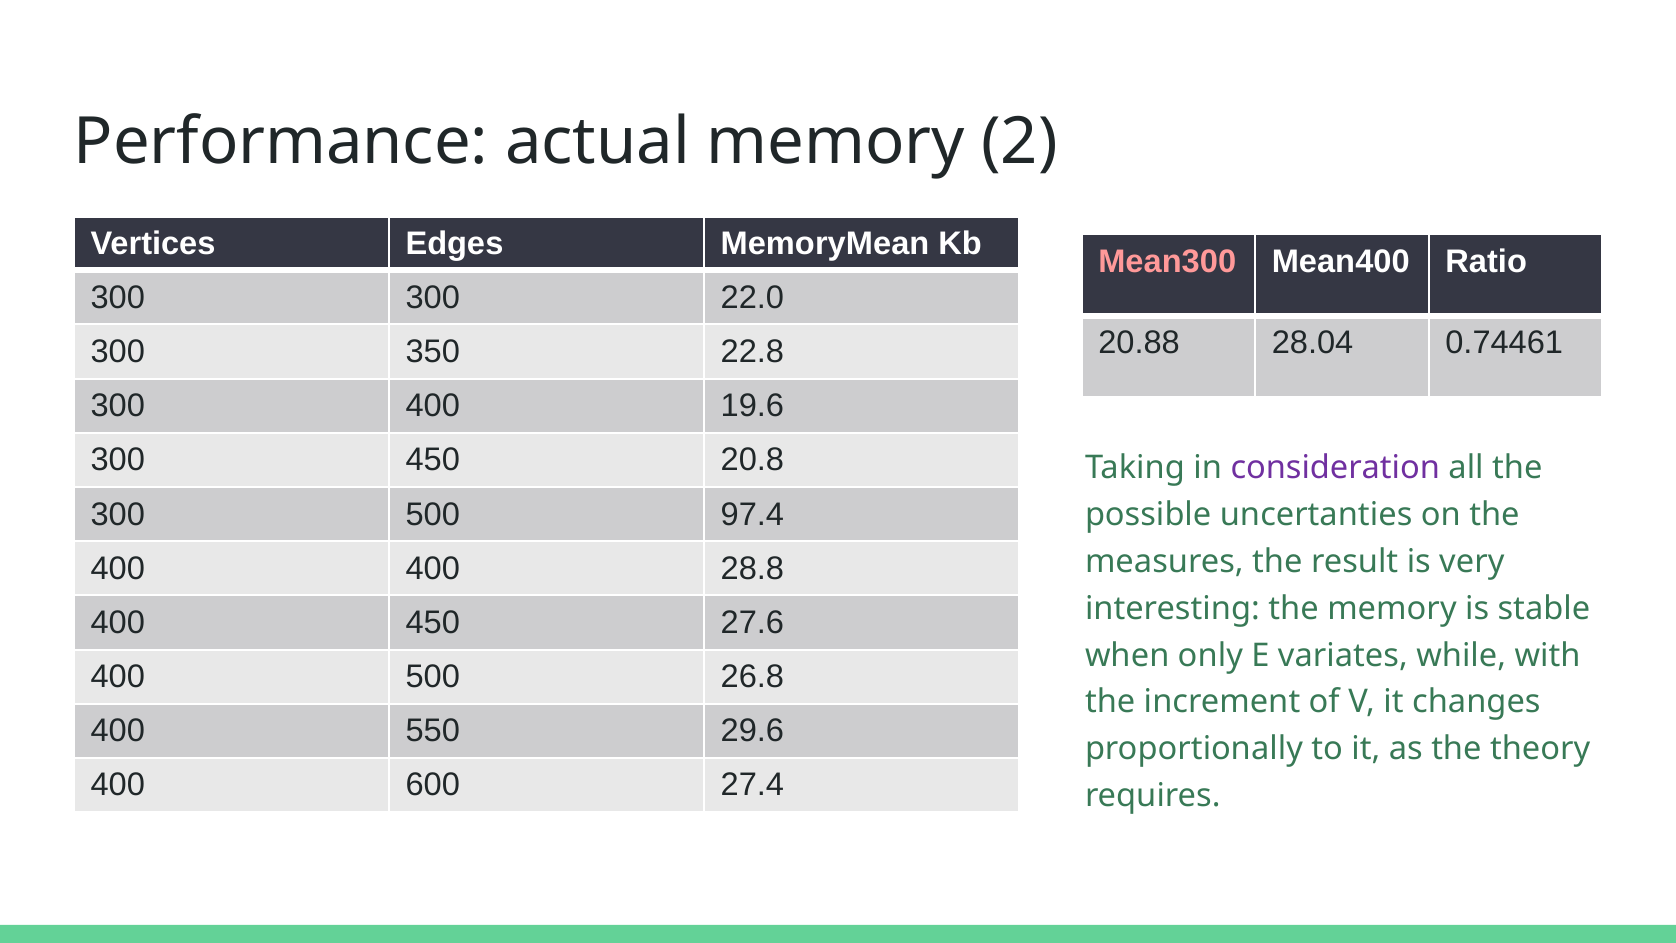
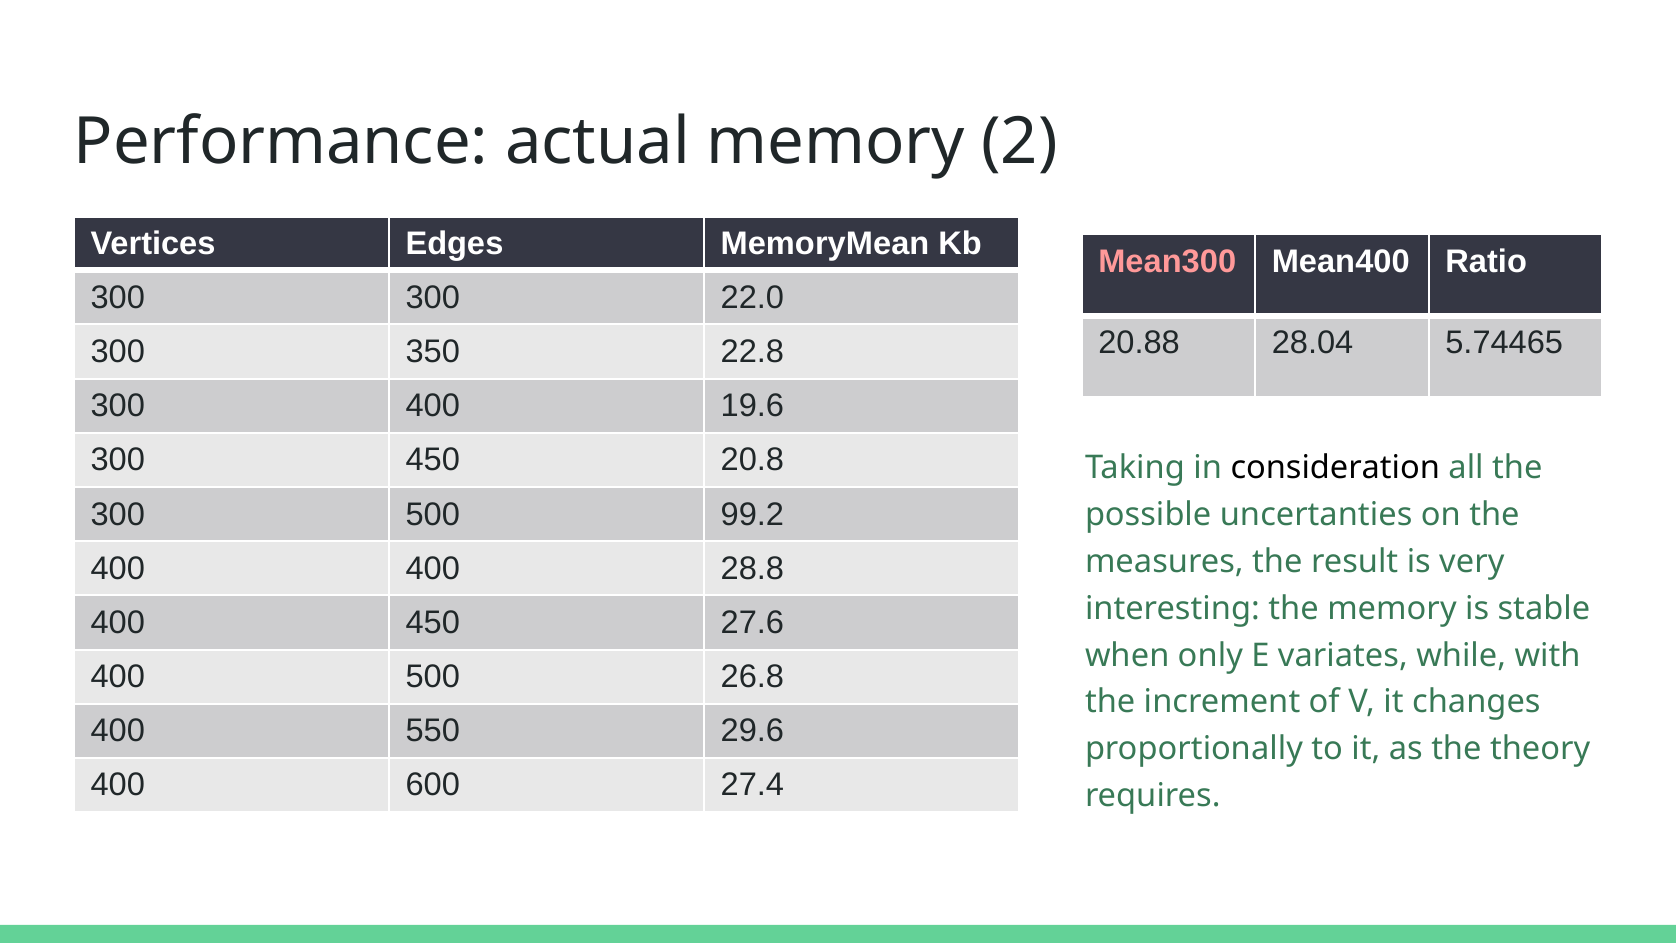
0.74461: 0.74461 -> 5.74465 (1504, 343)
consideration colour: purple -> black (1335, 467)
97.4: 97.4 -> 99.2 (752, 514)
